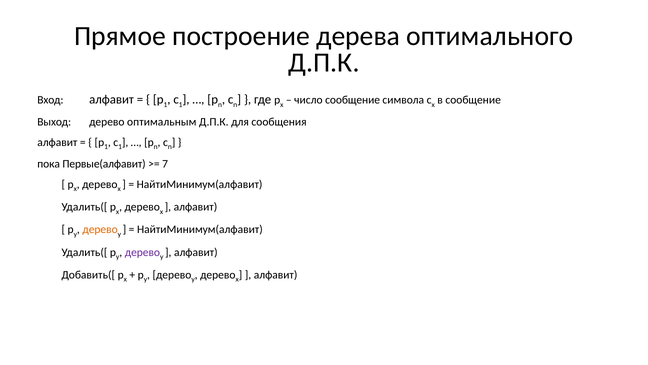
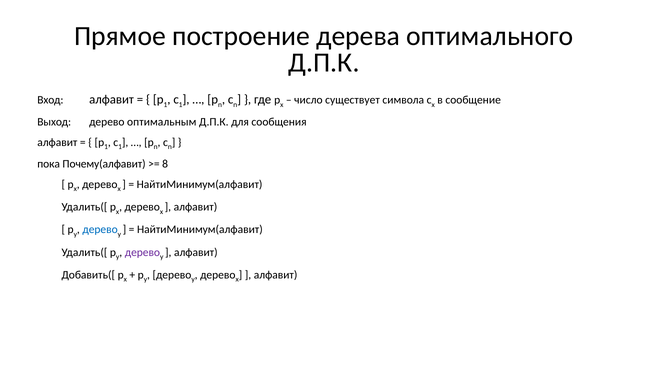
число сообщение: сообщение -> существует (353, 100)
Первые(алфавит: Первые(алфавит -> Почему(алфавит (104, 164)
7: 7 -> 8 (165, 164)
дерево colour: orange -> blue (100, 229)
